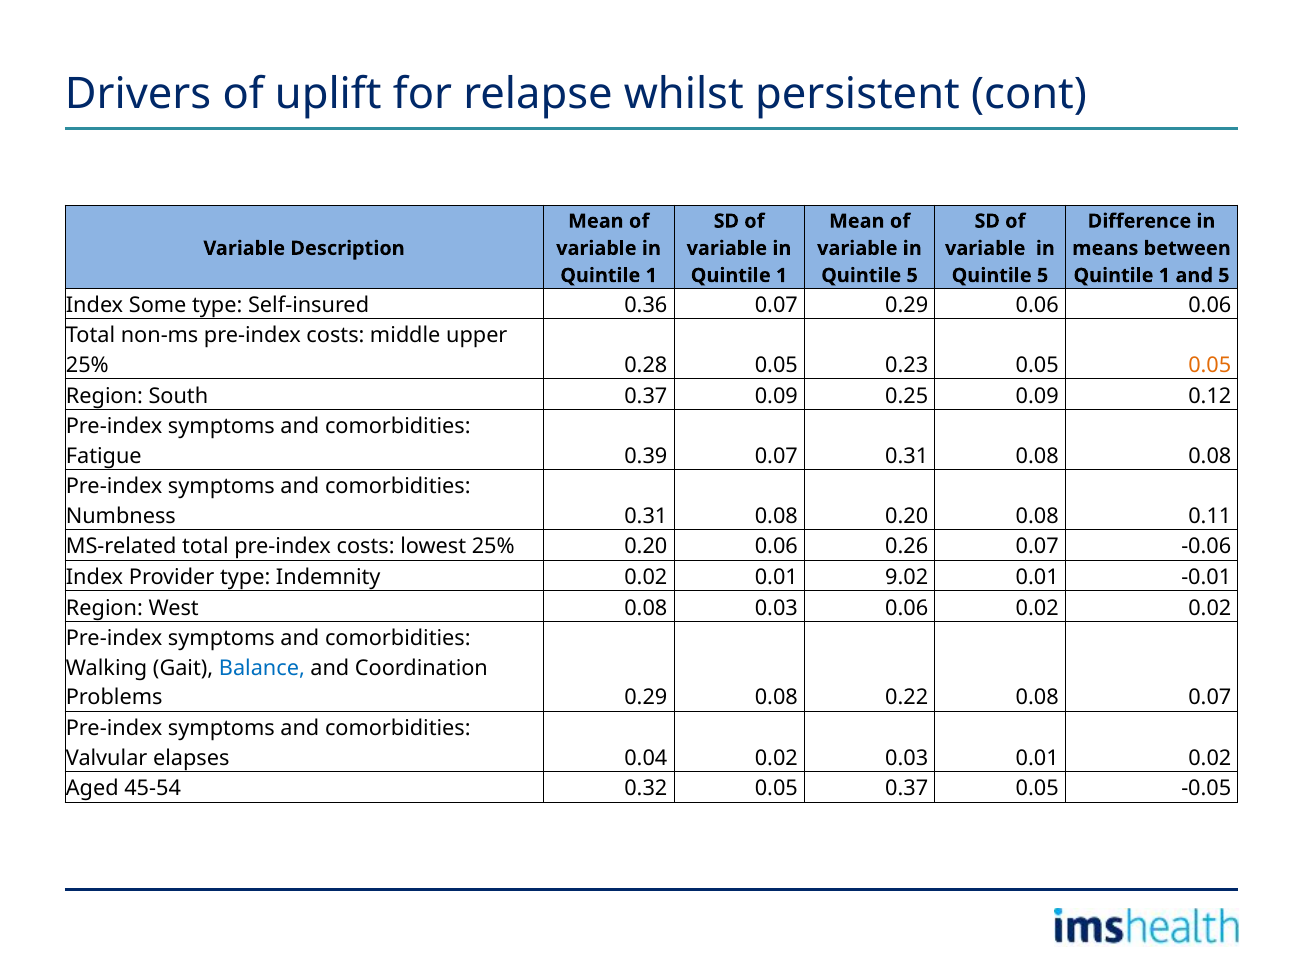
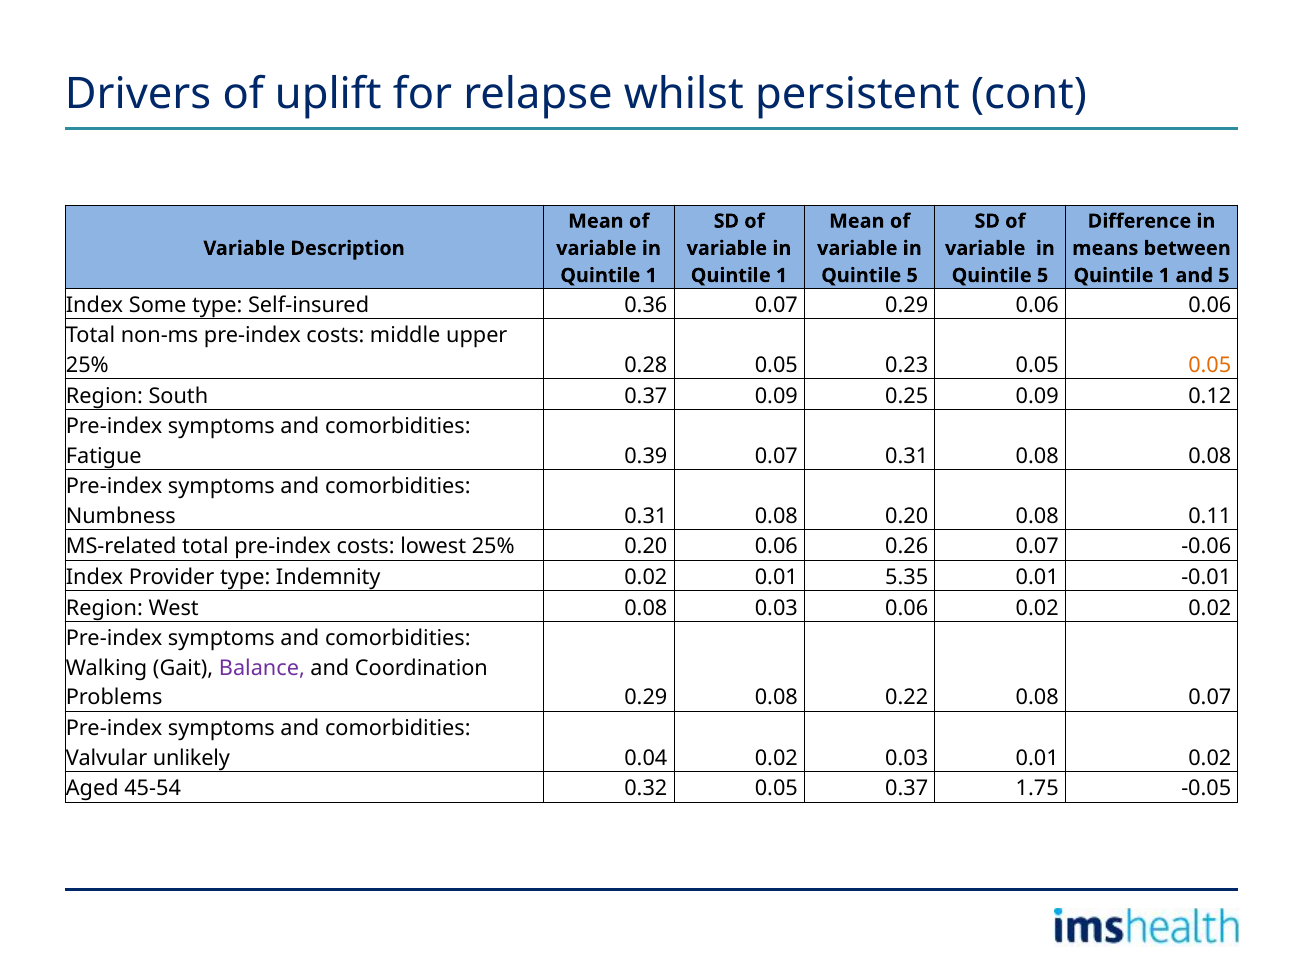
9.02: 9.02 -> 5.35 (907, 577)
Balance colour: blue -> purple (262, 668)
elapses: elapses -> unlikely (191, 758)
0.37 0.05: 0.05 -> 1.75 (1037, 788)
